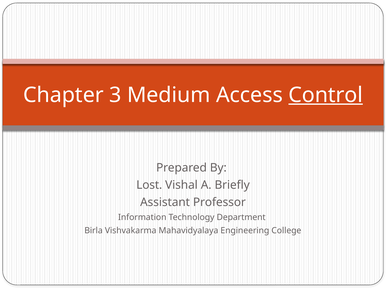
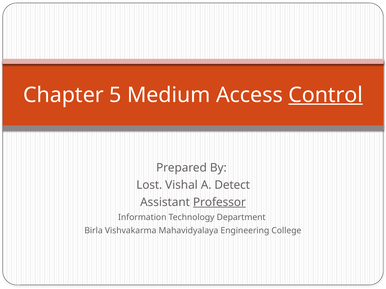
3: 3 -> 5 (115, 95)
Briefly: Briefly -> Detect (232, 185)
Professor underline: none -> present (219, 202)
